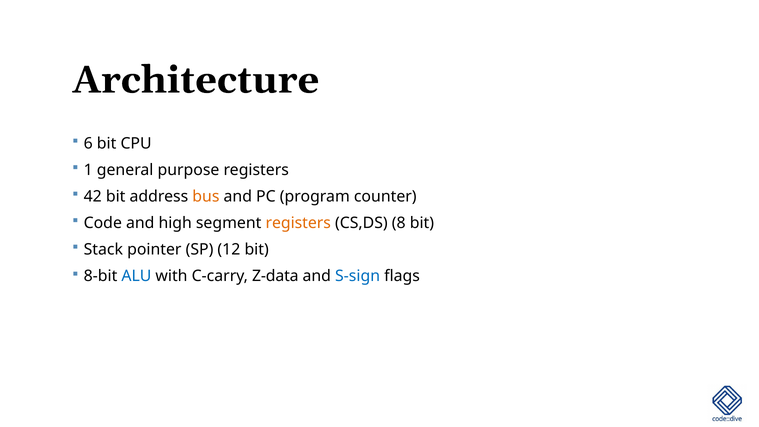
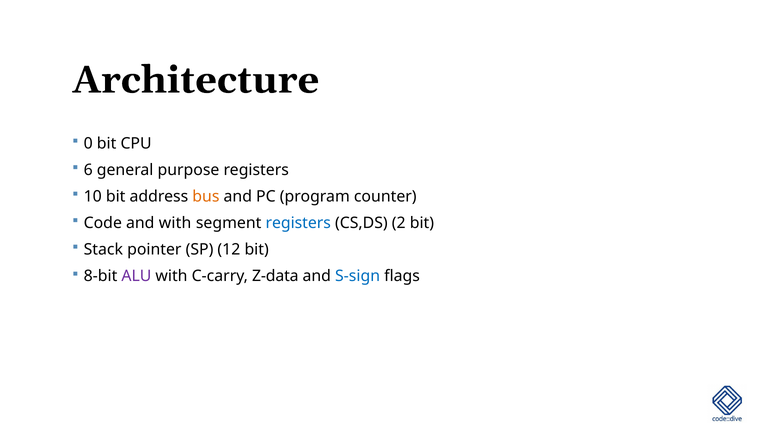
6: 6 -> 0 (88, 143)
1: 1 -> 6 (88, 170)
42: 42 -> 10 (93, 196)
and high: high -> with (175, 223)
registers colour: orange -> blue (298, 223)
8: 8 -> 2 (399, 223)
ALU colour: blue -> purple (136, 276)
